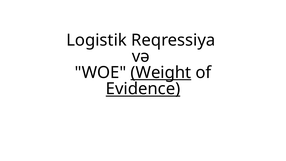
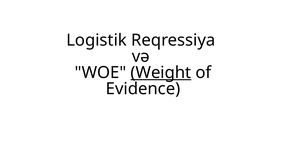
Evidence underline: present -> none (143, 89)
